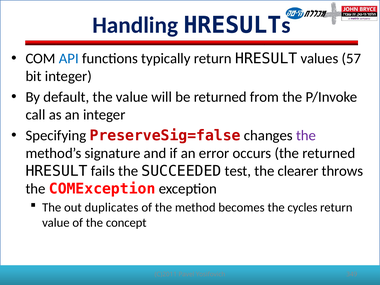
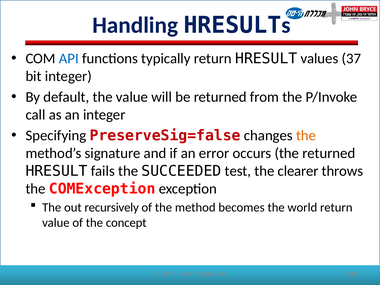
57: 57 -> 37 (351, 59)
the colour: purple -> orange (306, 135)
duplicates: duplicates -> recursively (112, 208)
cycles: cycles -> world (302, 208)
